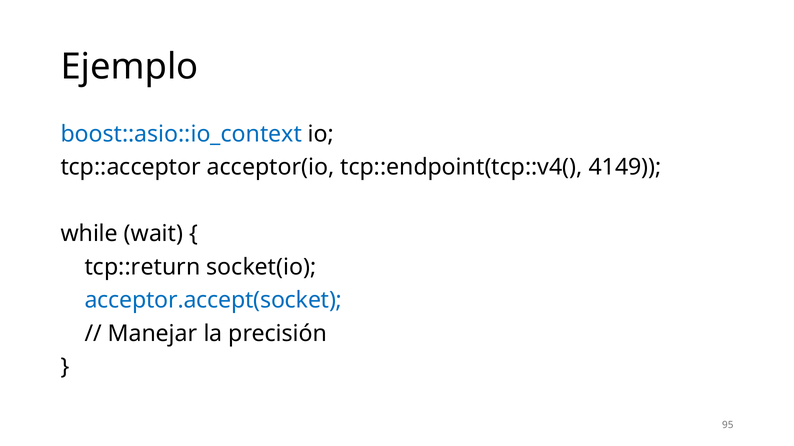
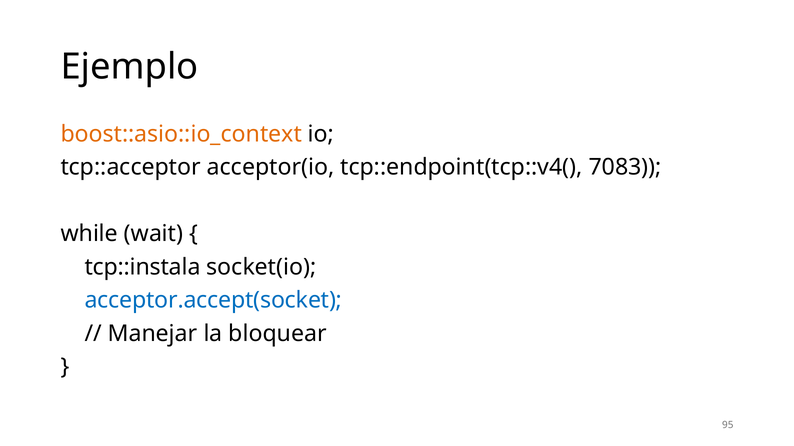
boost::asio::io_context colour: blue -> orange (181, 134)
4149: 4149 -> 7083 (625, 168)
tcp::return: tcp::return -> tcp::instala (143, 267)
precisión: precisión -> bloquear (278, 334)
